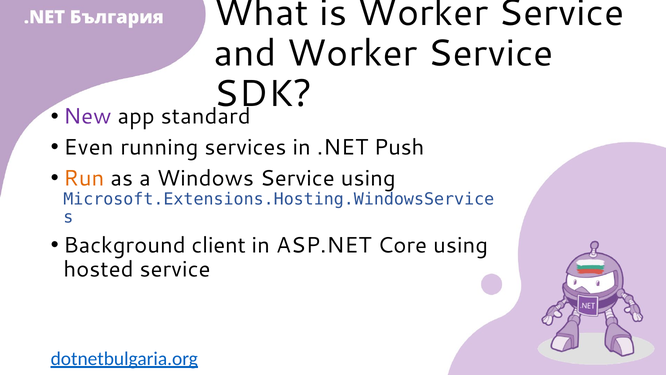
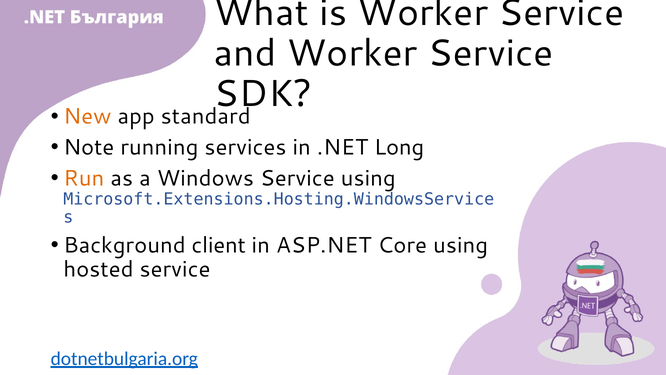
New colour: purple -> orange (87, 116)
Even: Even -> Note (89, 147)
Push: Push -> Long (399, 147)
